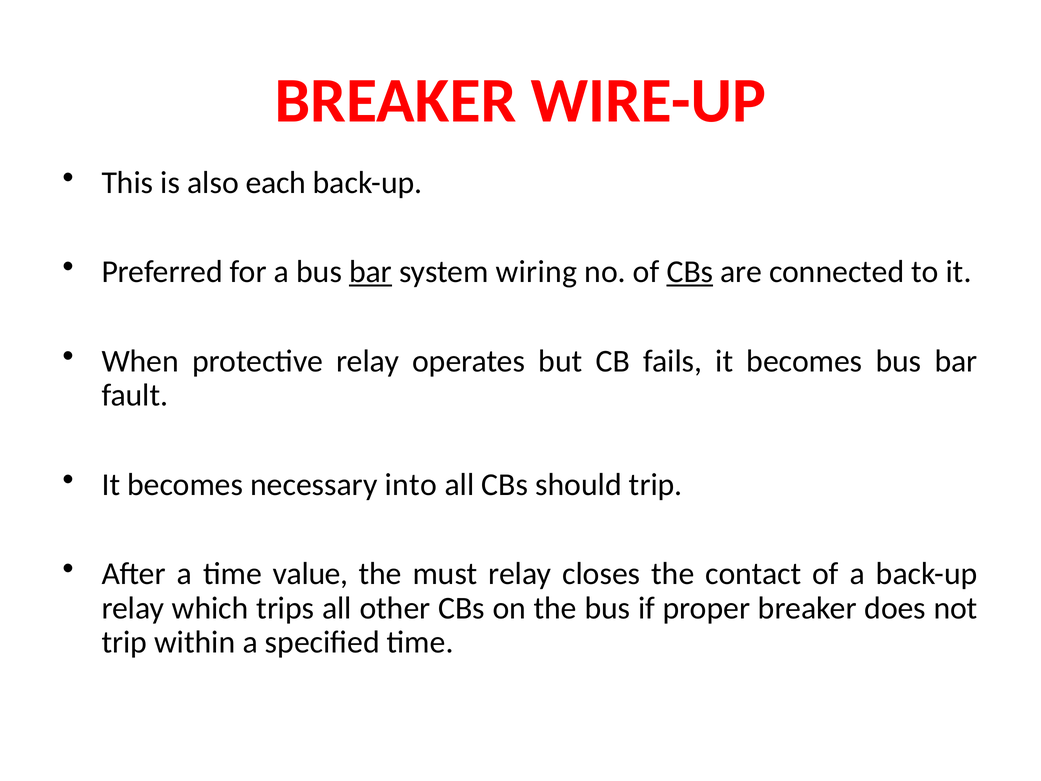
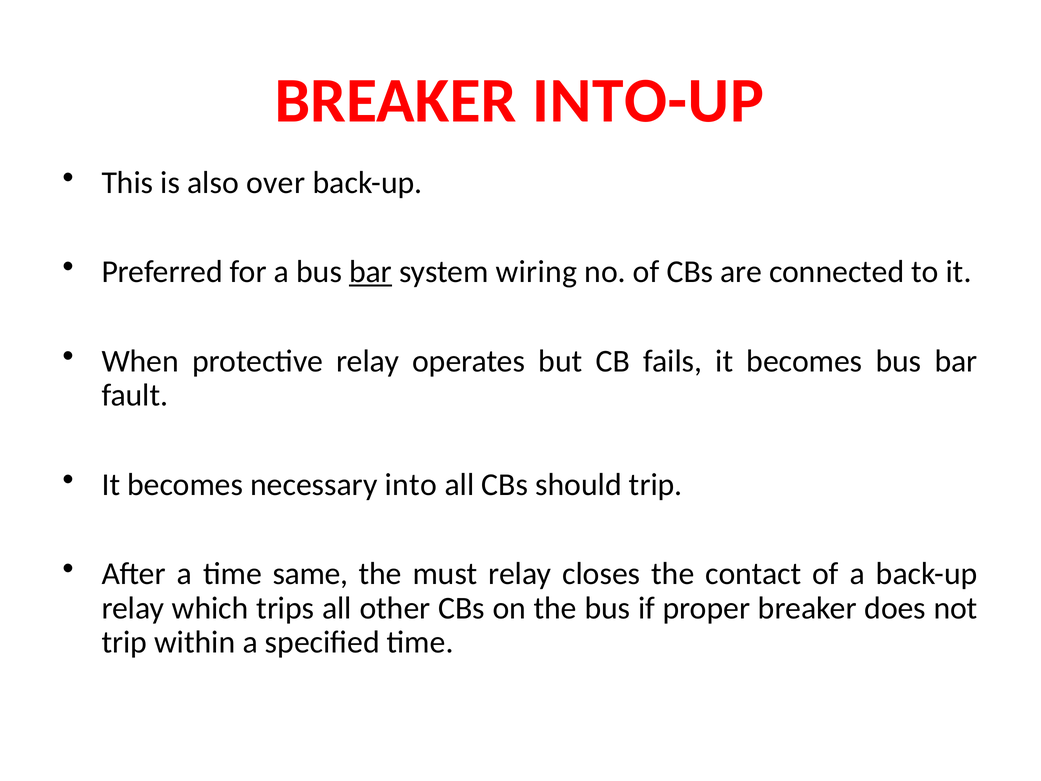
WIRE-UP: WIRE-UP -> INTO-UP (648, 101)
each: each -> over (276, 183)
CBs underline: present -> none (690, 272)
value: value -> same (311, 574)
